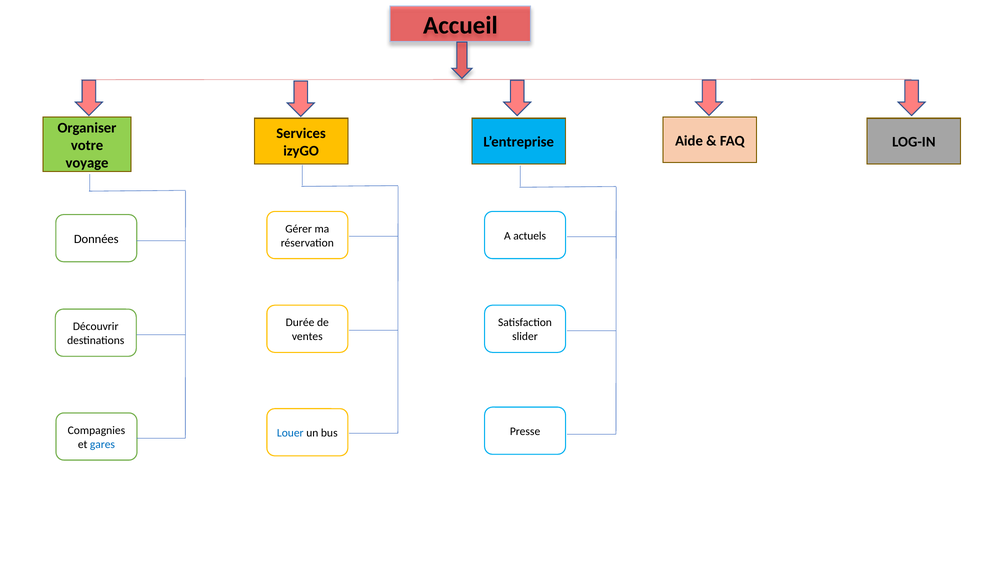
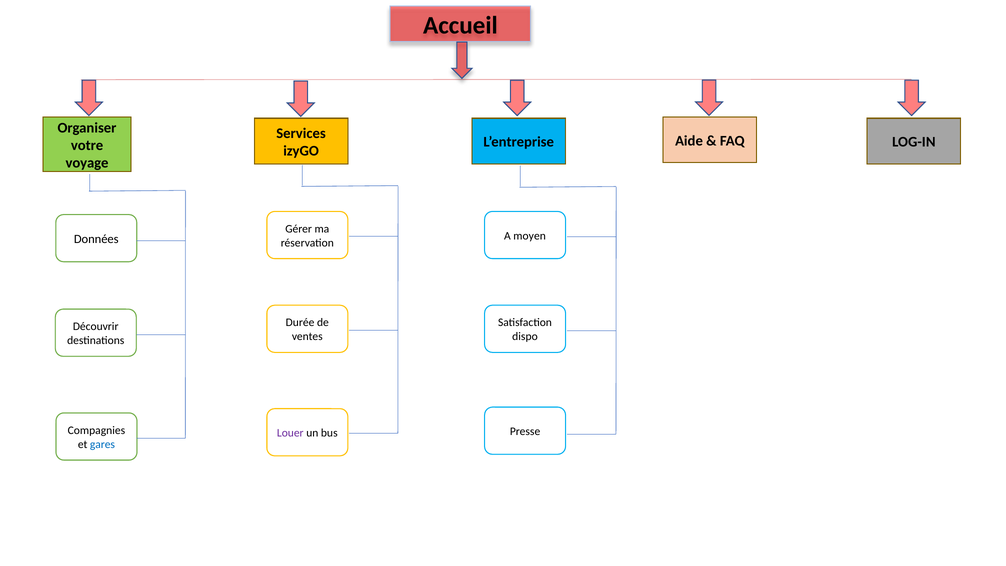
actuels: actuels -> moyen (530, 236)
slider: slider -> dispo (525, 336)
Louer colour: blue -> purple (290, 433)
